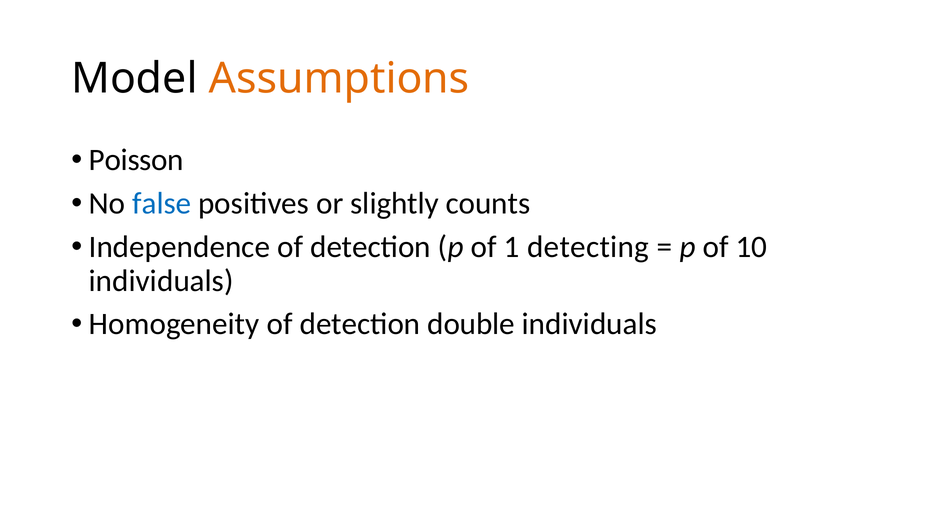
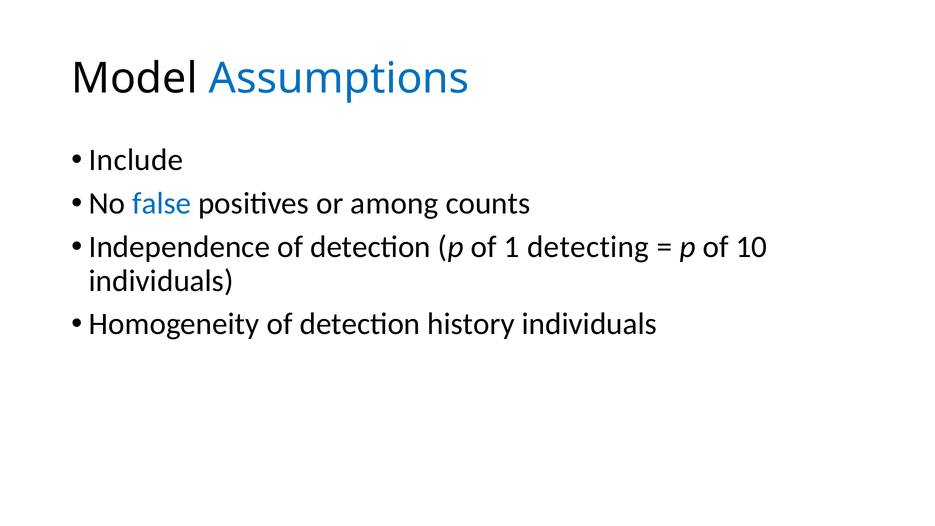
Assumptions colour: orange -> blue (339, 79)
Poisson: Poisson -> Include (136, 160)
slightly: slightly -> among (394, 204)
double: double -> history (471, 324)
